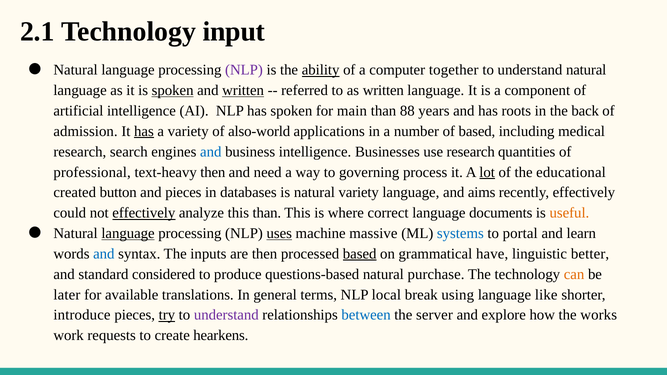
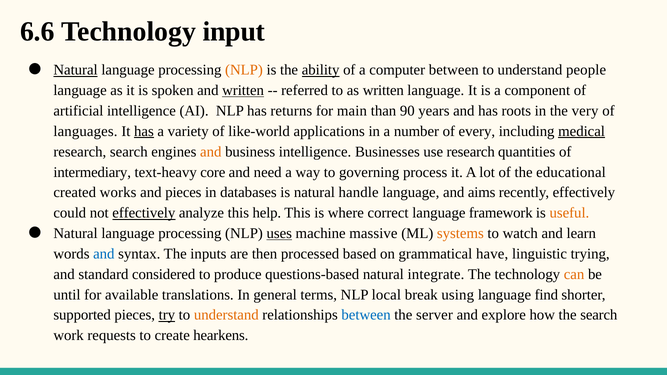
2.1: 2.1 -> 6.6 (37, 31)
Natural underline: none -> present (76, 70)
NLP colour: purple -> orange (244, 70)
computer together: together -> between (454, 70)
understand natural: natural -> people (586, 70)
spoken underline: present -> none (173, 90)
has spoken: spoken -> returns (291, 111)
88: 88 -> 90 (407, 111)
back: back -> very (585, 111)
admission: admission -> languages (85, 131)
also-world: also-world -> like-world (259, 131)
of based: based -> every (477, 131)
medical underline: none -> present (582, 131)
and colour: blue -> orange (211, 152)
professional: professional -> intermediary (92, 172)
text-heavy then: then -> core (213, 172)
lot underline: present -> none (487, 172)
button: button -> works (118, 193)
natural variety: variety -> handle (359, 193)
this than: than -> help (267, 213)
documents: documents -> framework (501, 213)
language underline: present -> none (128, 233)
systems colour: blue -> orange (460, 233)
portal: portal -> watch (520, 233)
based underline: present -> none (360, 254)
better: better -> trying (590, 254)
purchase: purchase -> integrate (436, 274)
later: later -> until (67, 295)
like: like -> find (546, 295)
introduce: introduce -> supported (82, 315)
understand colour: purple -> orange (226, 315)
the works: works -> search (599, 315)
